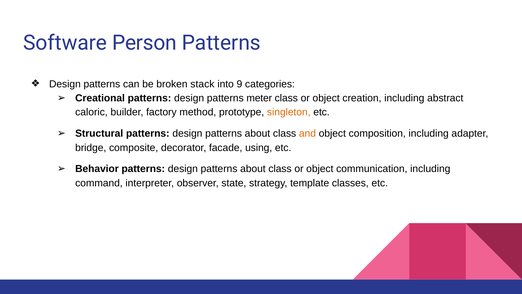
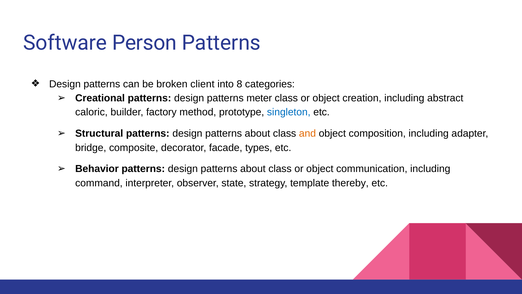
stack: stack -> client (202, 84)
9: 9 -> 8 (239, 84)
singleton colour: orange -> blue (289, 112)
using: using -> types (259, 147)
classes: classes -> thereby (350, 183)
